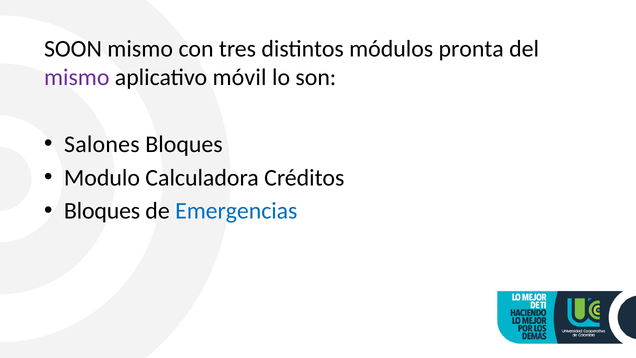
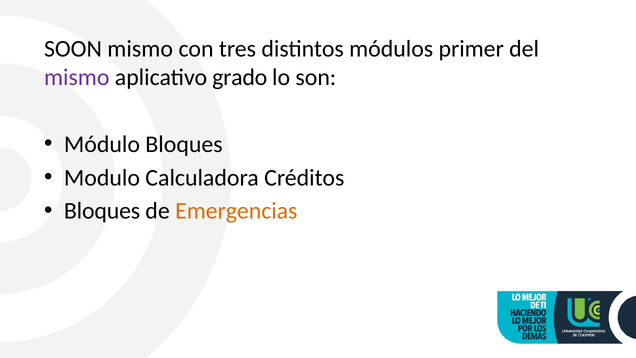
pronta: pronta -> primer (471, 49)
móvil: móvil -> grado (240, 77)
Salones: Salones -> Módulo (102, 144)
Emergencias colour: blue -> orange (236, 211)
